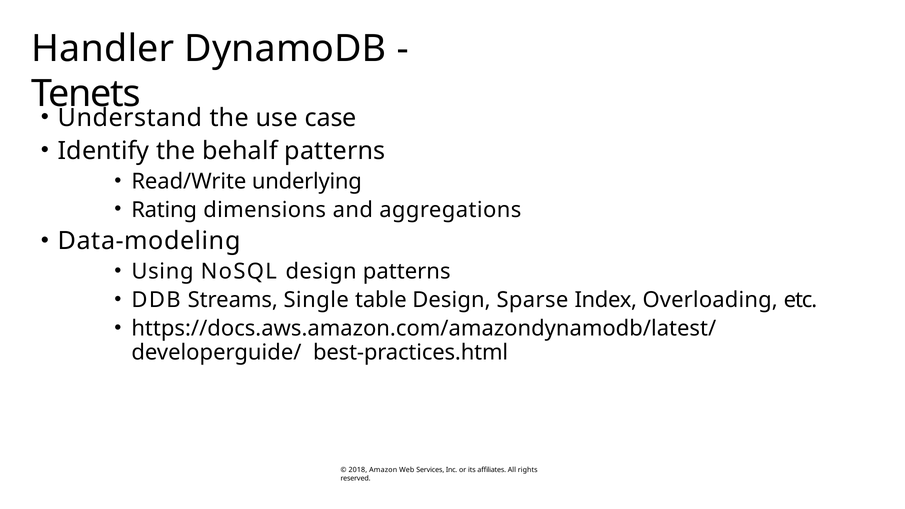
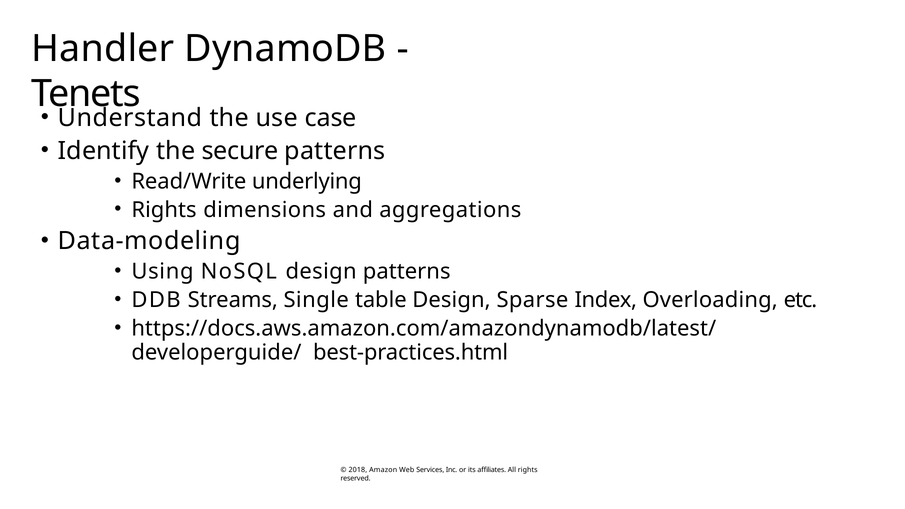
behalf: behalf -> secure (240, 151)
Rating: Rating -> Rights (164, 210)
